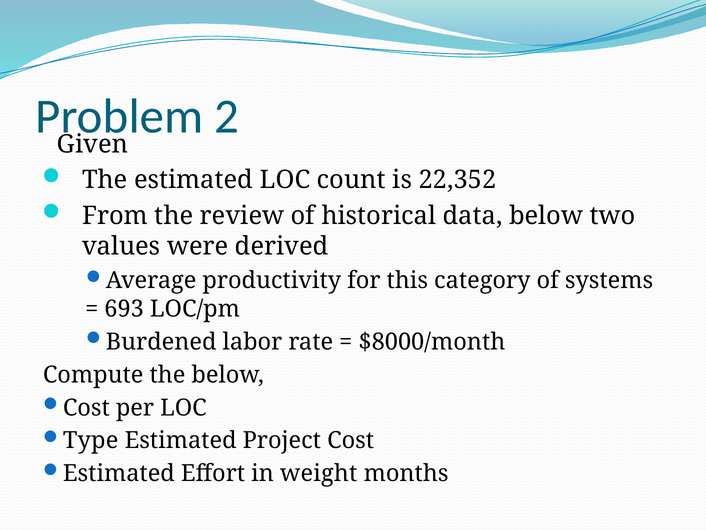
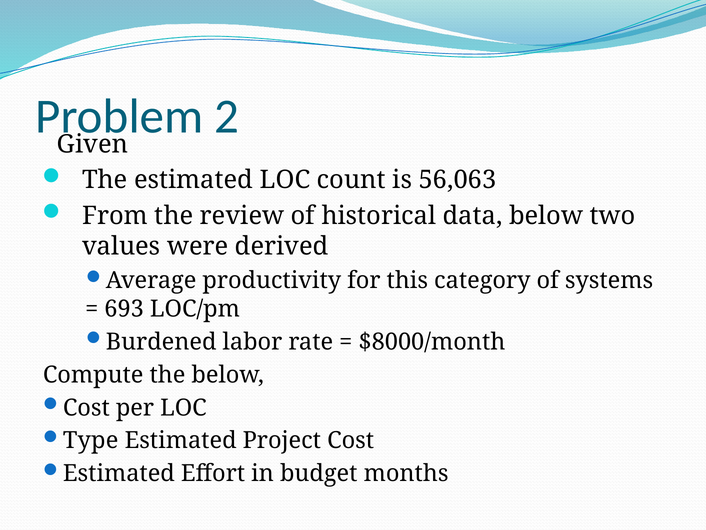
22,352: 22,352 -> 56,063 (457, 180)
weight: weight -> budget (319, 473)
